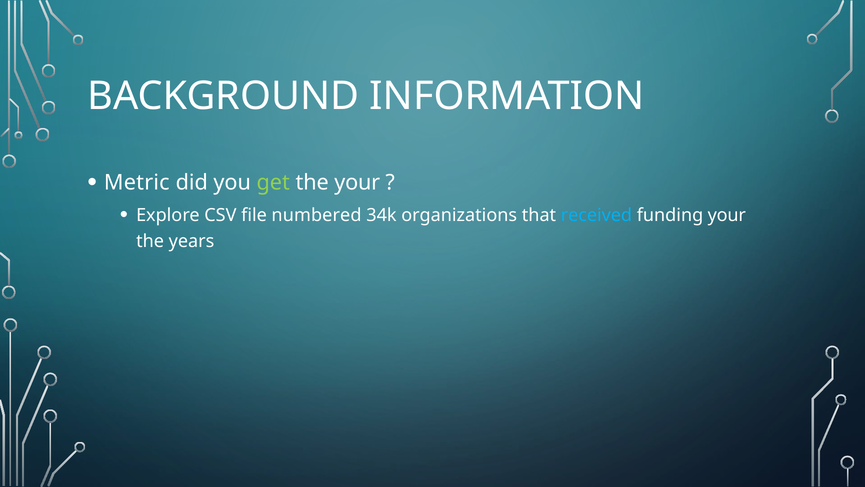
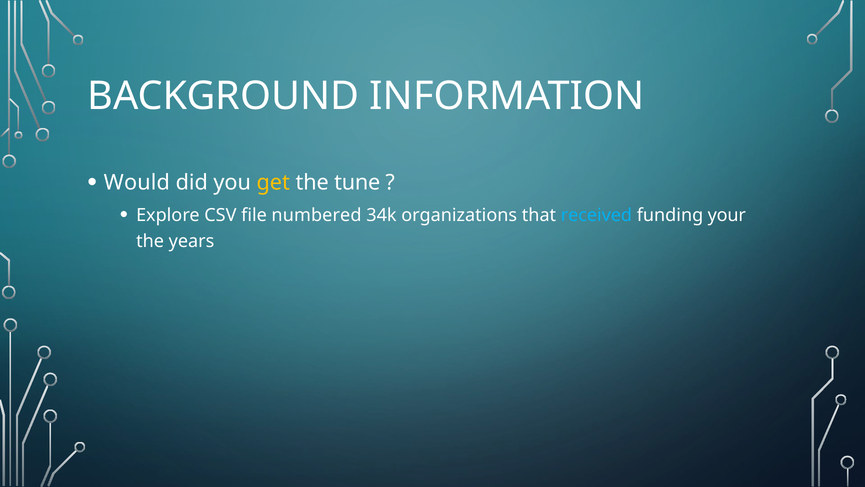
Metric: Metric -> Would (137, 183)
get colour: light green -> yellow (273, 183)
the your: your -> tune (357, 183)
